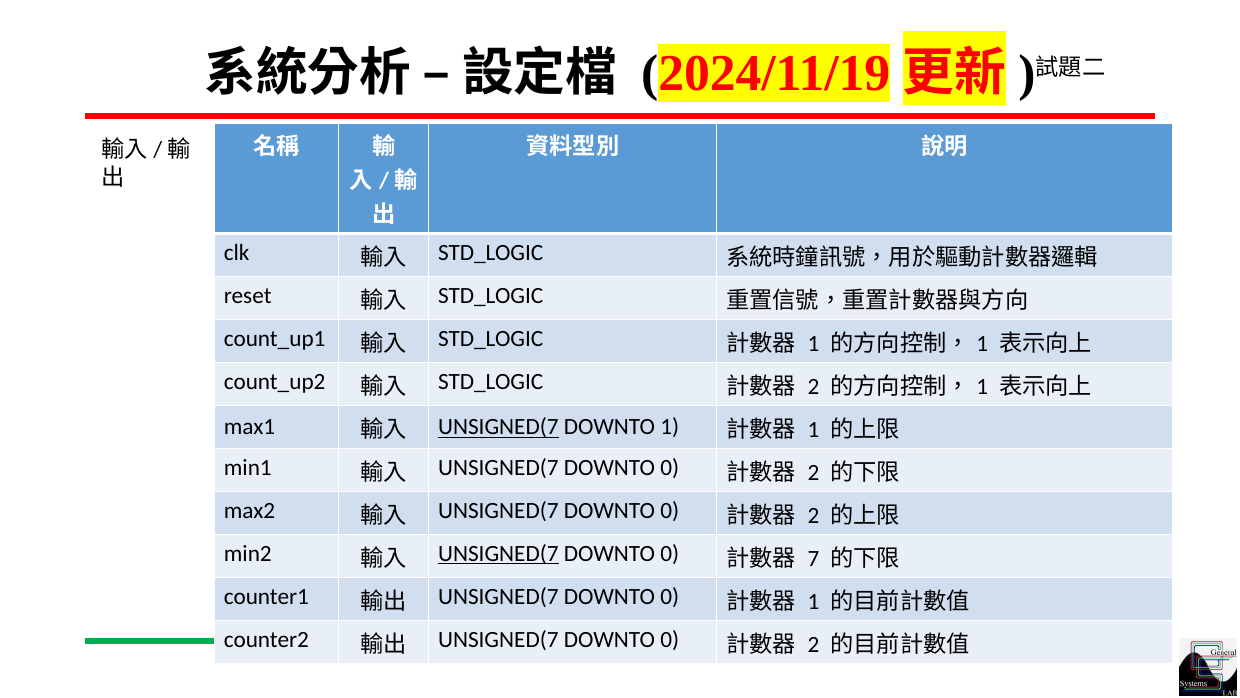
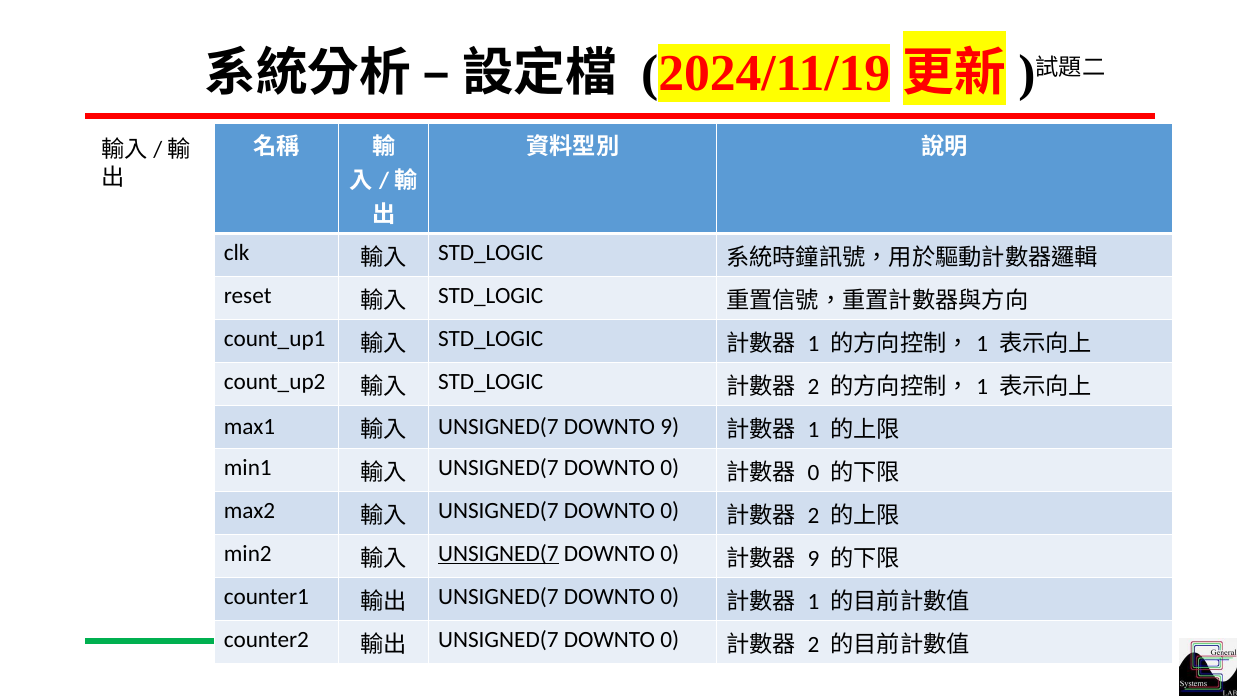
UNSIGNED(7 underline: present -> none (498, 427)
DOWNTO 1: 1 -> 9 (670, 427)
2: 2 -> 0 (814, 472)
7: 7 -> 9 (814, 558)
